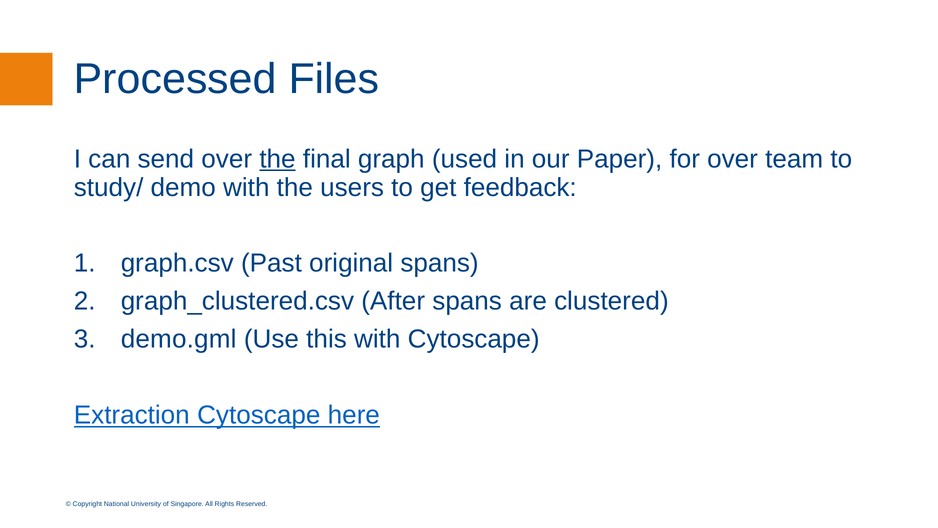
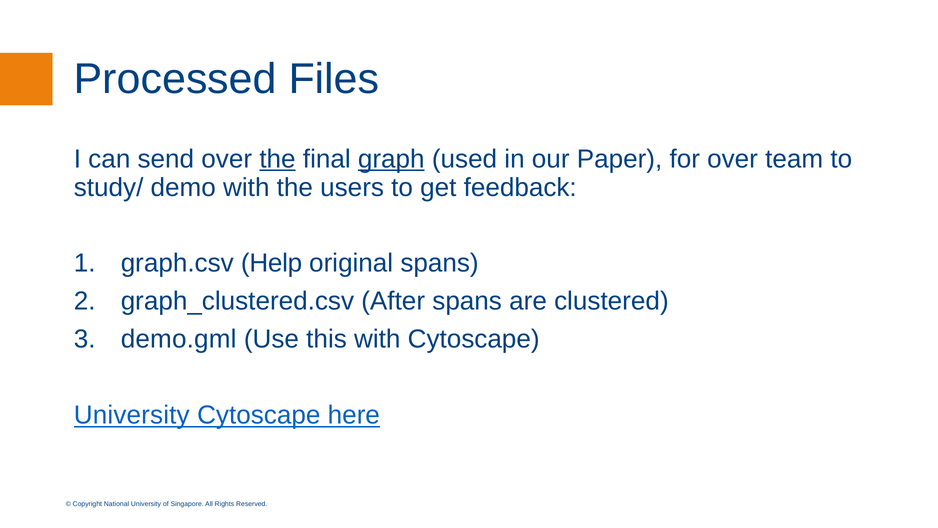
graph underline: none -> present (391, 159)
Past: Past -> Help (272, 263)
Extraction: Extraction -> University (132, 415)
